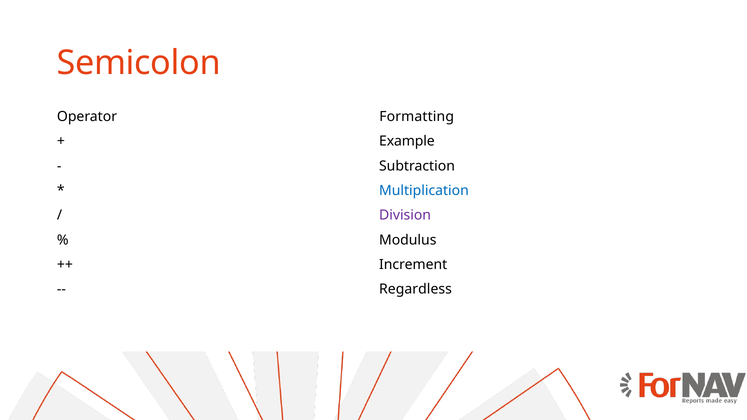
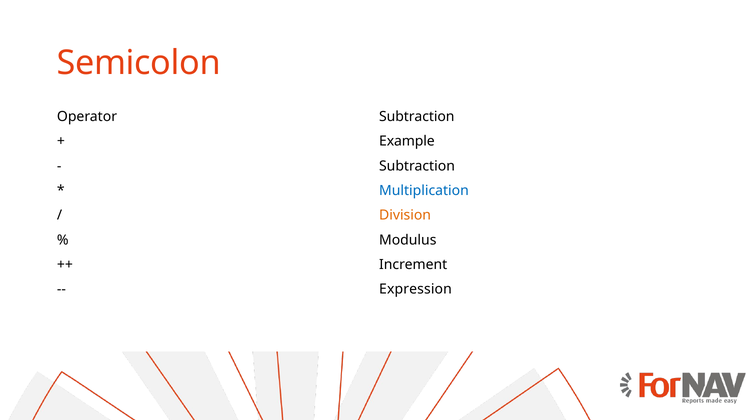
Operator Formatting: Formatting -> Subtraction (417, 117)
Division colour: purple -> orange (405, 215)
Regardless: Regardless -> Expression (415, 289)
